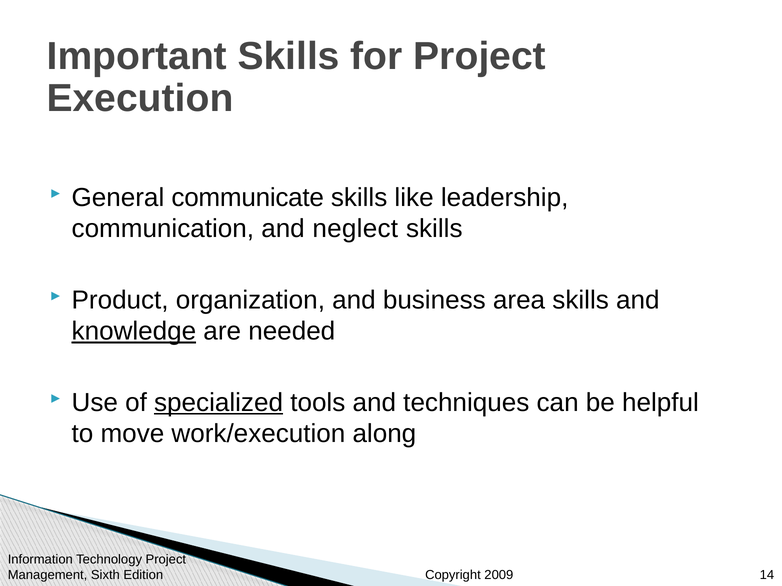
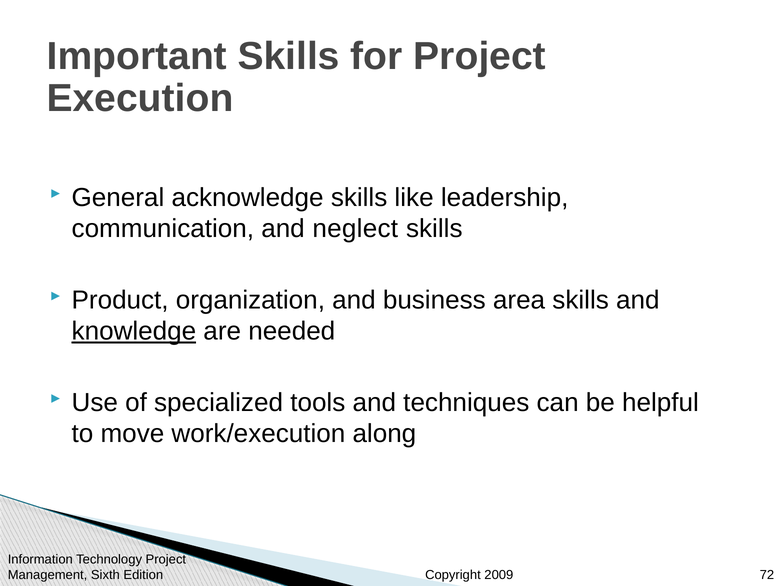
communicate: communicate -> acknowledge (248, 198)
specialized underline: present -> none (219, 403)
14: 14 -> 72 (767, 576)
